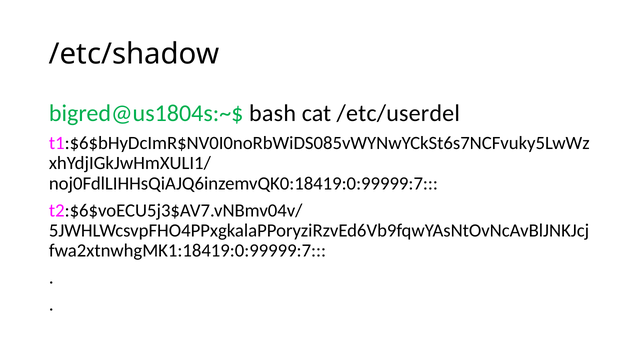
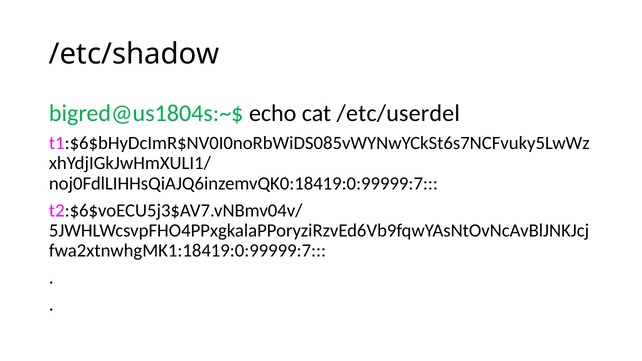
bash: bash -> echo (273, 113)
